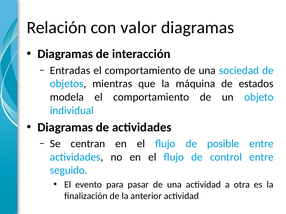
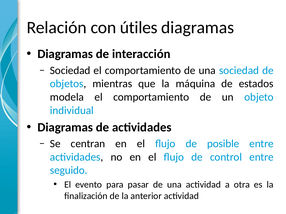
valor: valor -> útiles (139, 28)
Entradas: Entradas -> Sociedad (70, 71)
